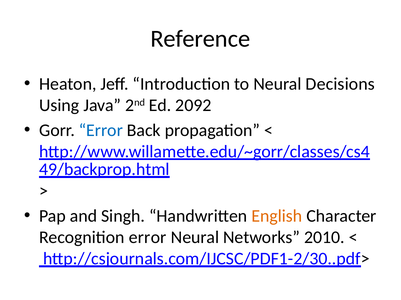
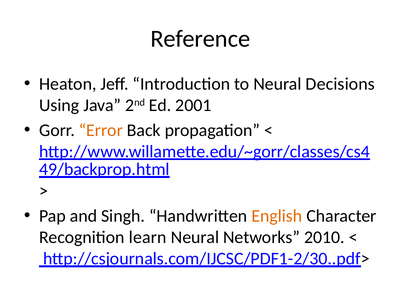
2092: 2092 -> 2001 (193, 106)
Error colour: blue -> orange (101, 131)
Recognition error: error -> learn (148, 238)
